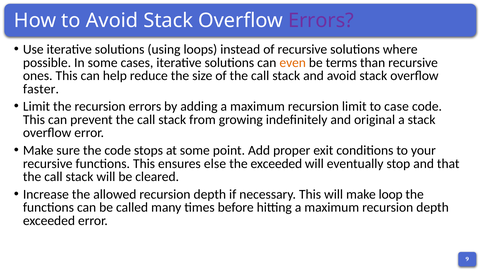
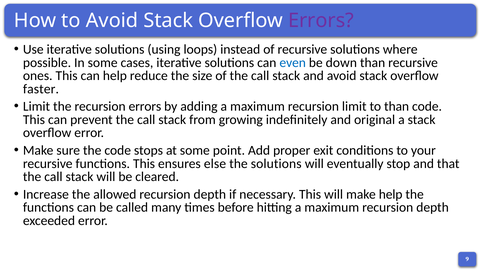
even colour: orange -> blue (293, 63)
terms: terms -> down (341, 63)
to case: case -> than (397, 107)
the exceeded: exceeded -> solutions (276, 164)
make loop: loop -> help (391, 194)
